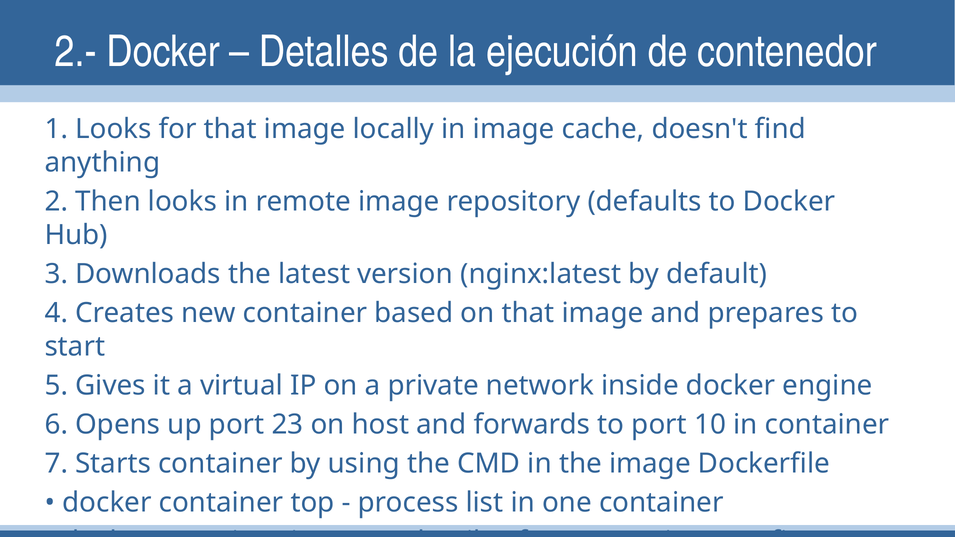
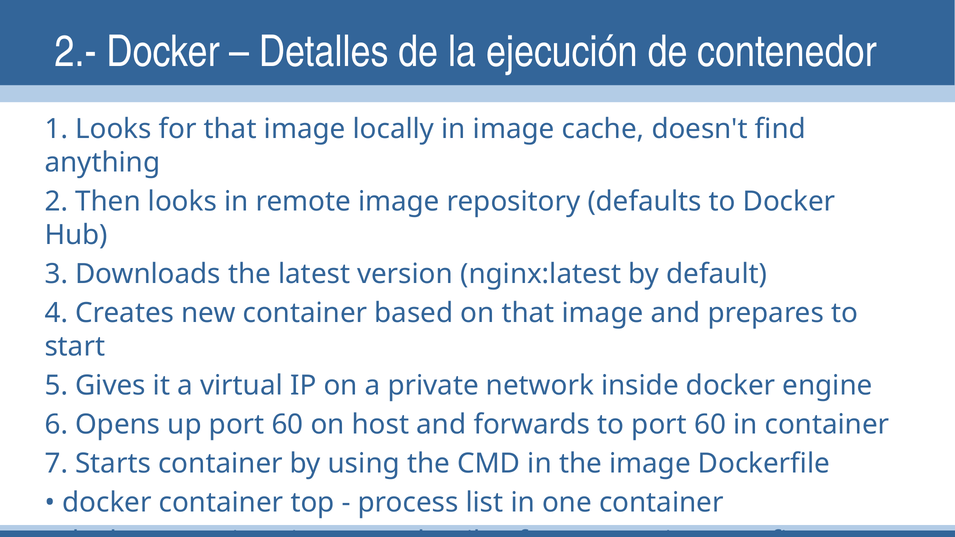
up port 23: 23 -> 60 (288, 425)
to port 10: 10 -> 60 (710, 425)
